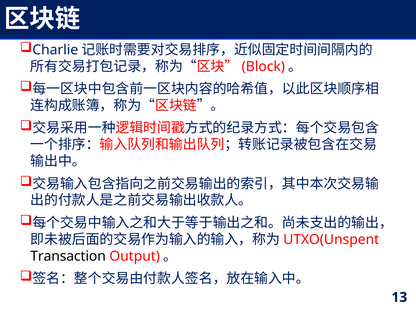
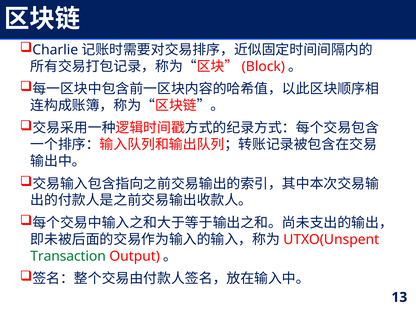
Transaction colour: black -> green (68, 256)
